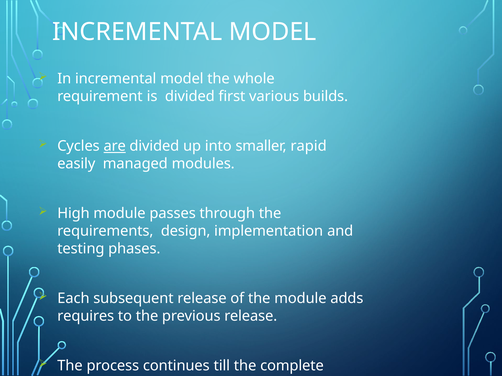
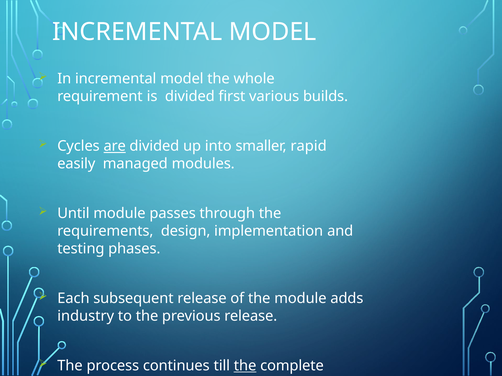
High: High -> Until (73, 214)
requires: requires -> industry (86, 316)
the underline: none -> present (245, 366)
